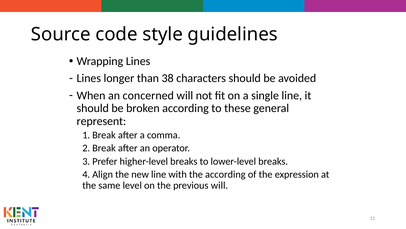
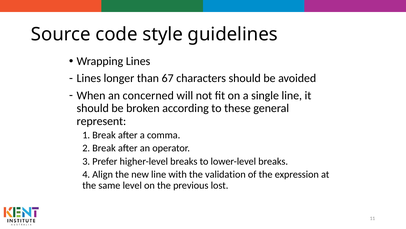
38: 38 -> 67 (168, 78)
the according: according -> validation (225, 174)
previous will: will -> lost (220, 185)
